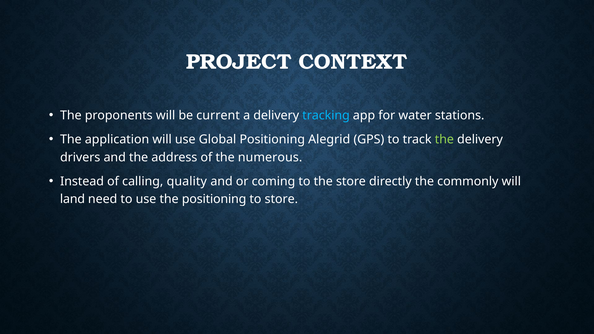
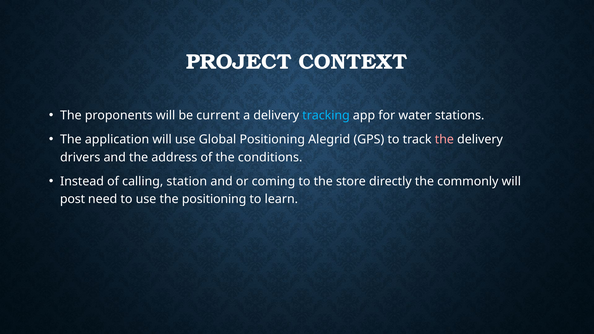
the colour: light green -> pink (444, 140)
numerous: numerous -> conditions (270, 157)
quality: quality -> station (187, 181)
land: land -> post (73, 199)
to store: store -> learn (281, 199)
